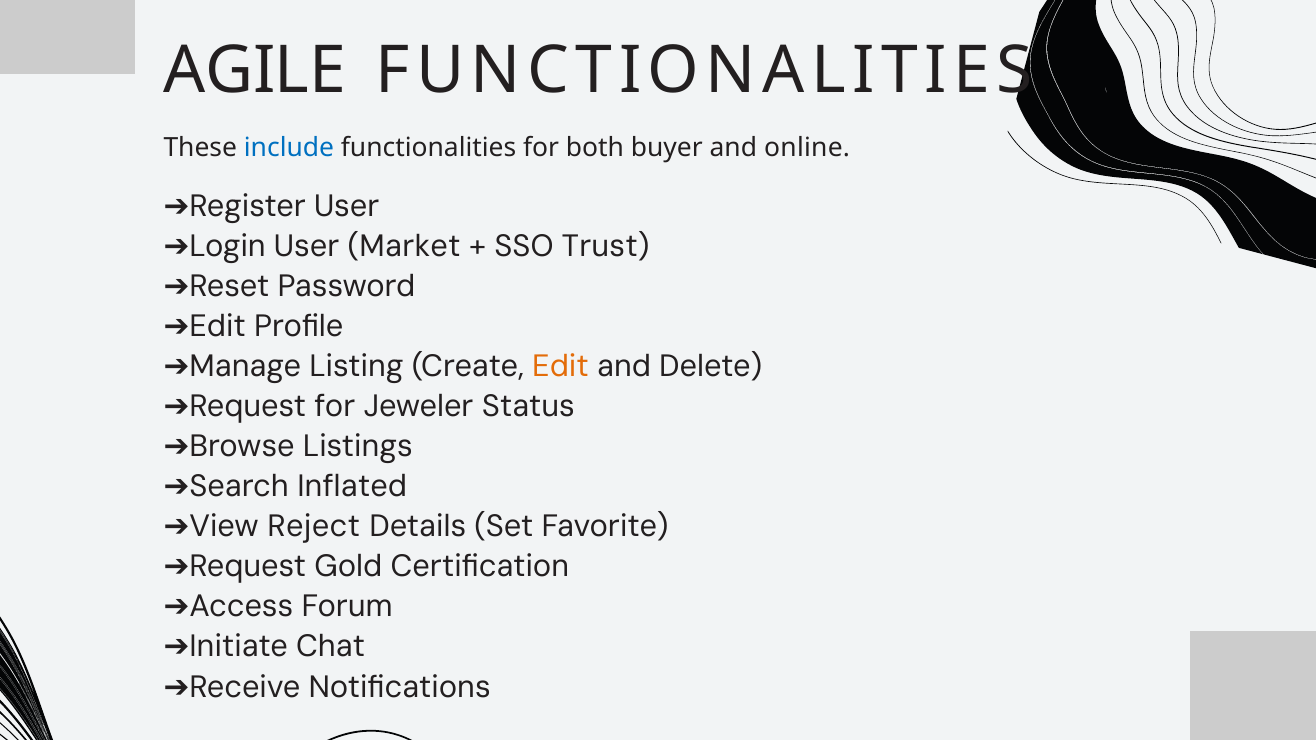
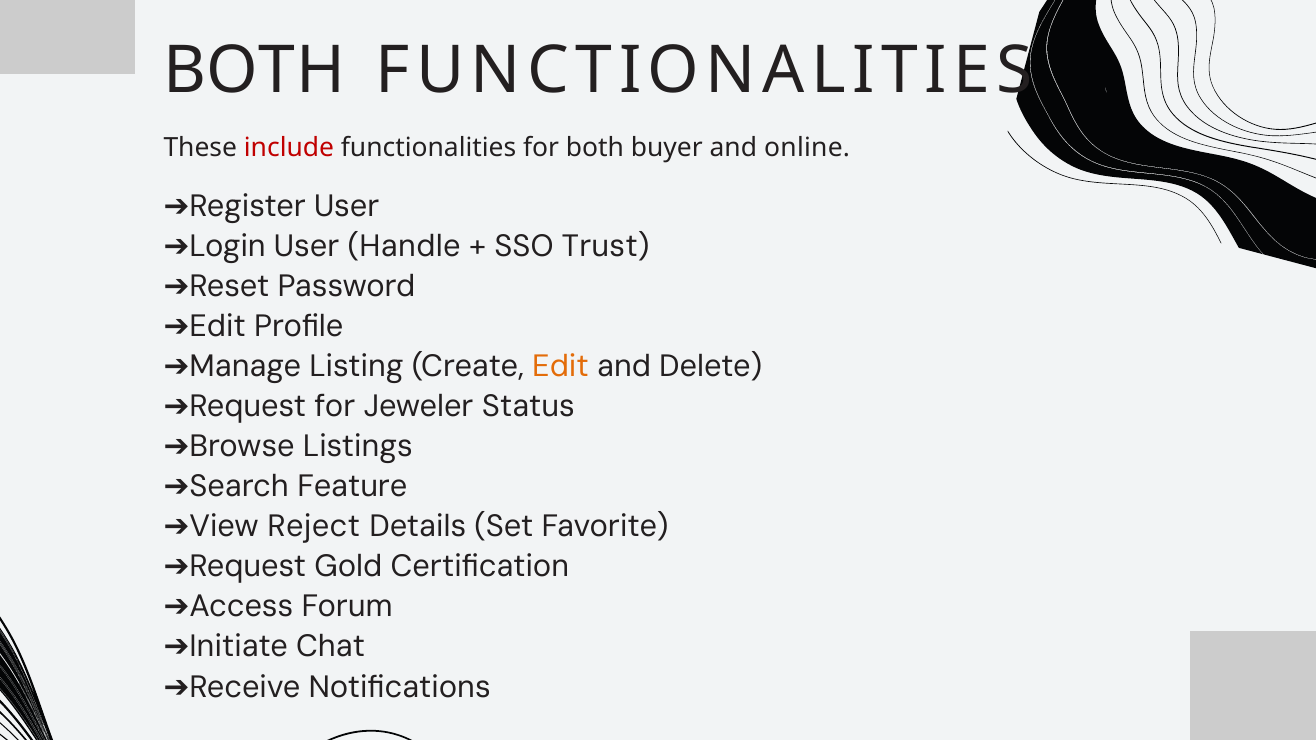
AGILE: AGILE -> BOTH (254, 70)
include colour: blue -> red (289, 148)
Market: Market -> Handle (404, 246)
Inflated: Inflated -> Feature (352, 487)
